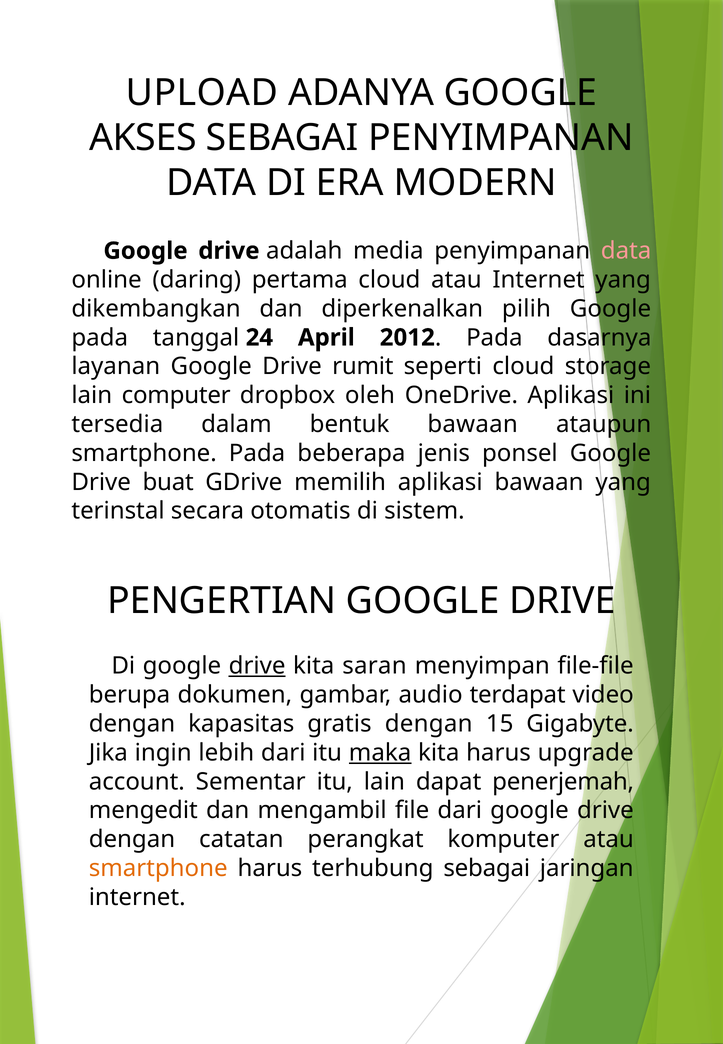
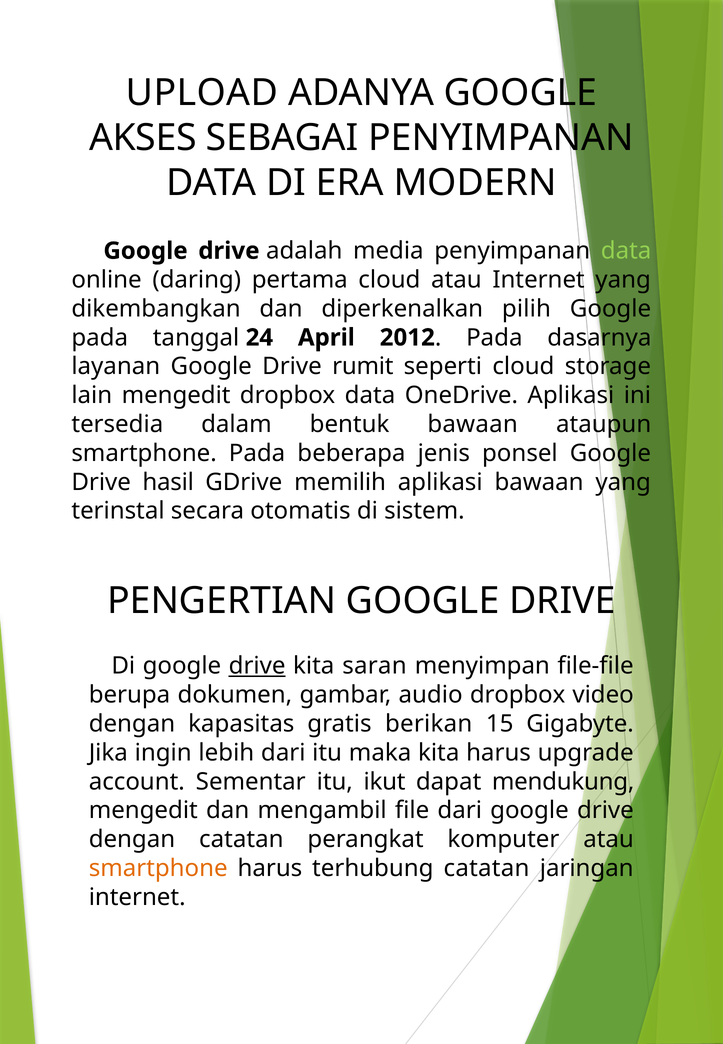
data colour: pink -> light green (626, 251)
lain computer: computer -> mengedit (176, 396)
dropbox oleh: oleh -> data (370, 396)
buat: buat -> hasil (168, 482)
audio terdapat: terdapat -> dropbox (518, 695)
gratis dengan: dengan -> berikan (429, 724)
maka underline: present -> none (380, 753)
itu lain: lain -> ikut (385, 782)
penerjemah: penerjemah -> mendukung (563, 782)
terhubung sebagai: sebagai -> catatan (487, 869)
